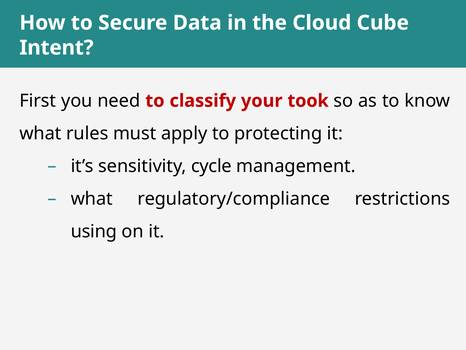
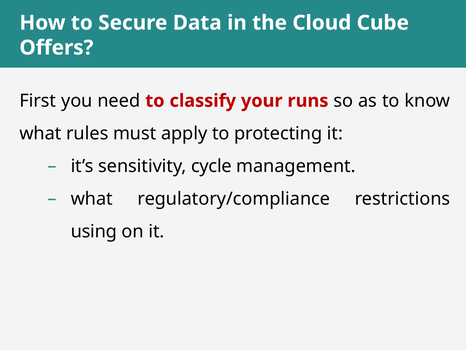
Intent: Intent -> Offers (56, 48)
took: took -> runs (308, 101)
